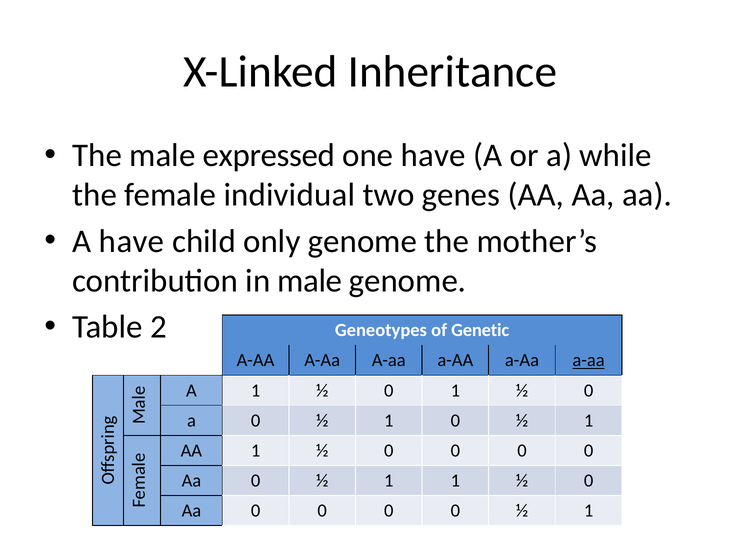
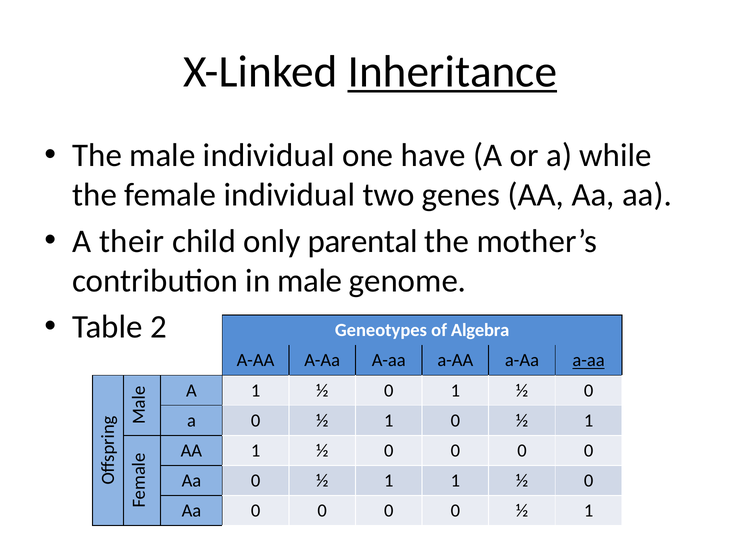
Inheritance underline: none -> present (452, 72)
male expressed: expressed -> individual (269, 155)
A have: have -> their (132, 241)
only genome: genome -> parental (363, 241)
Genetic: Genetic -> Algebra (480, 330)
